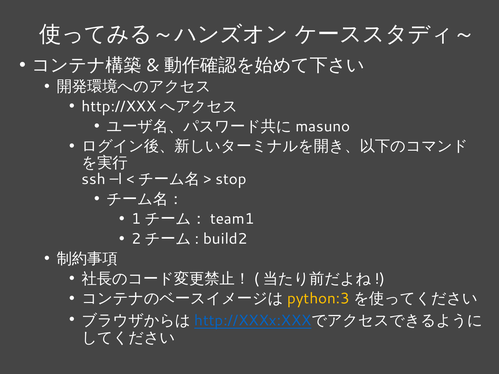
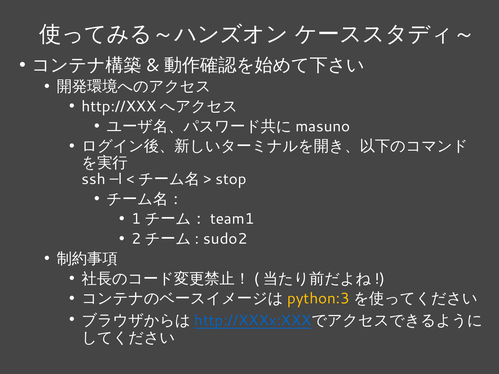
build2: build2 -> sudo2 (225, 239)
